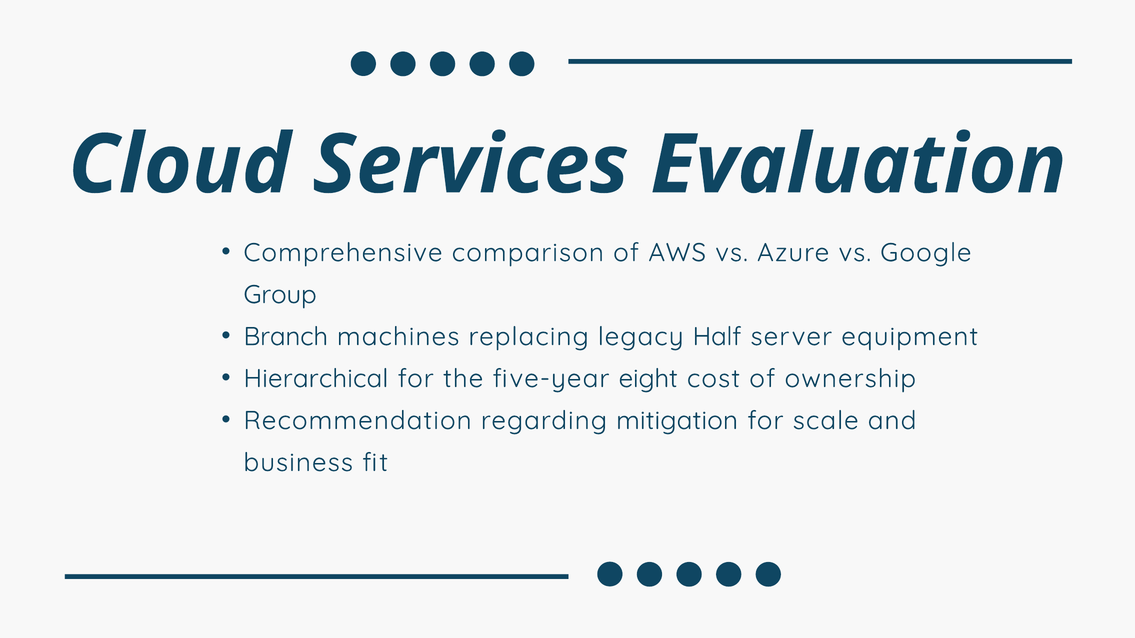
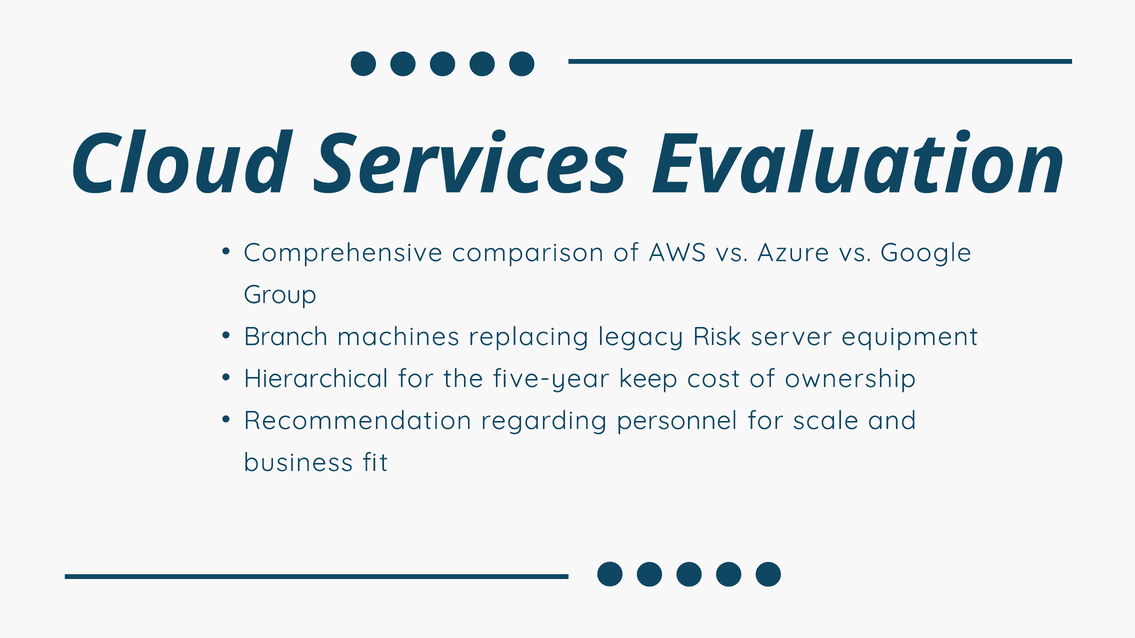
Half: Half -> Risk (717, 337)
eight: eight -> keep (648, 379)
mitigation: mitigation -> personnel (677, 421)
